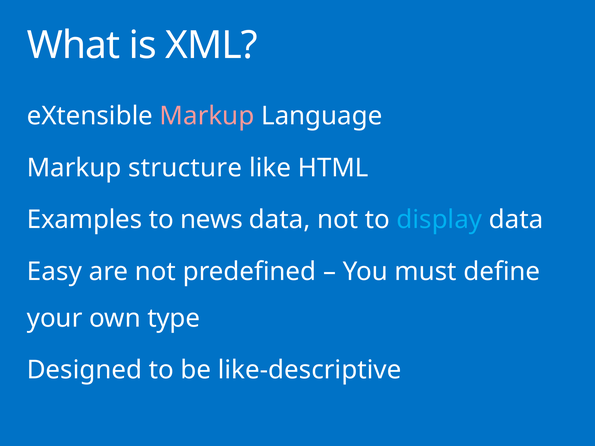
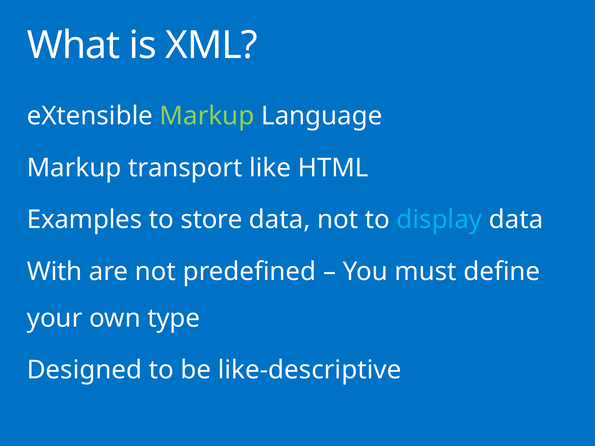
Markup colour: pink -> light green (207, 116)
structure: structure -> transport (185, 168)
news: news -> store (211, 220)
Easy: Easy -> With (55, 272)
